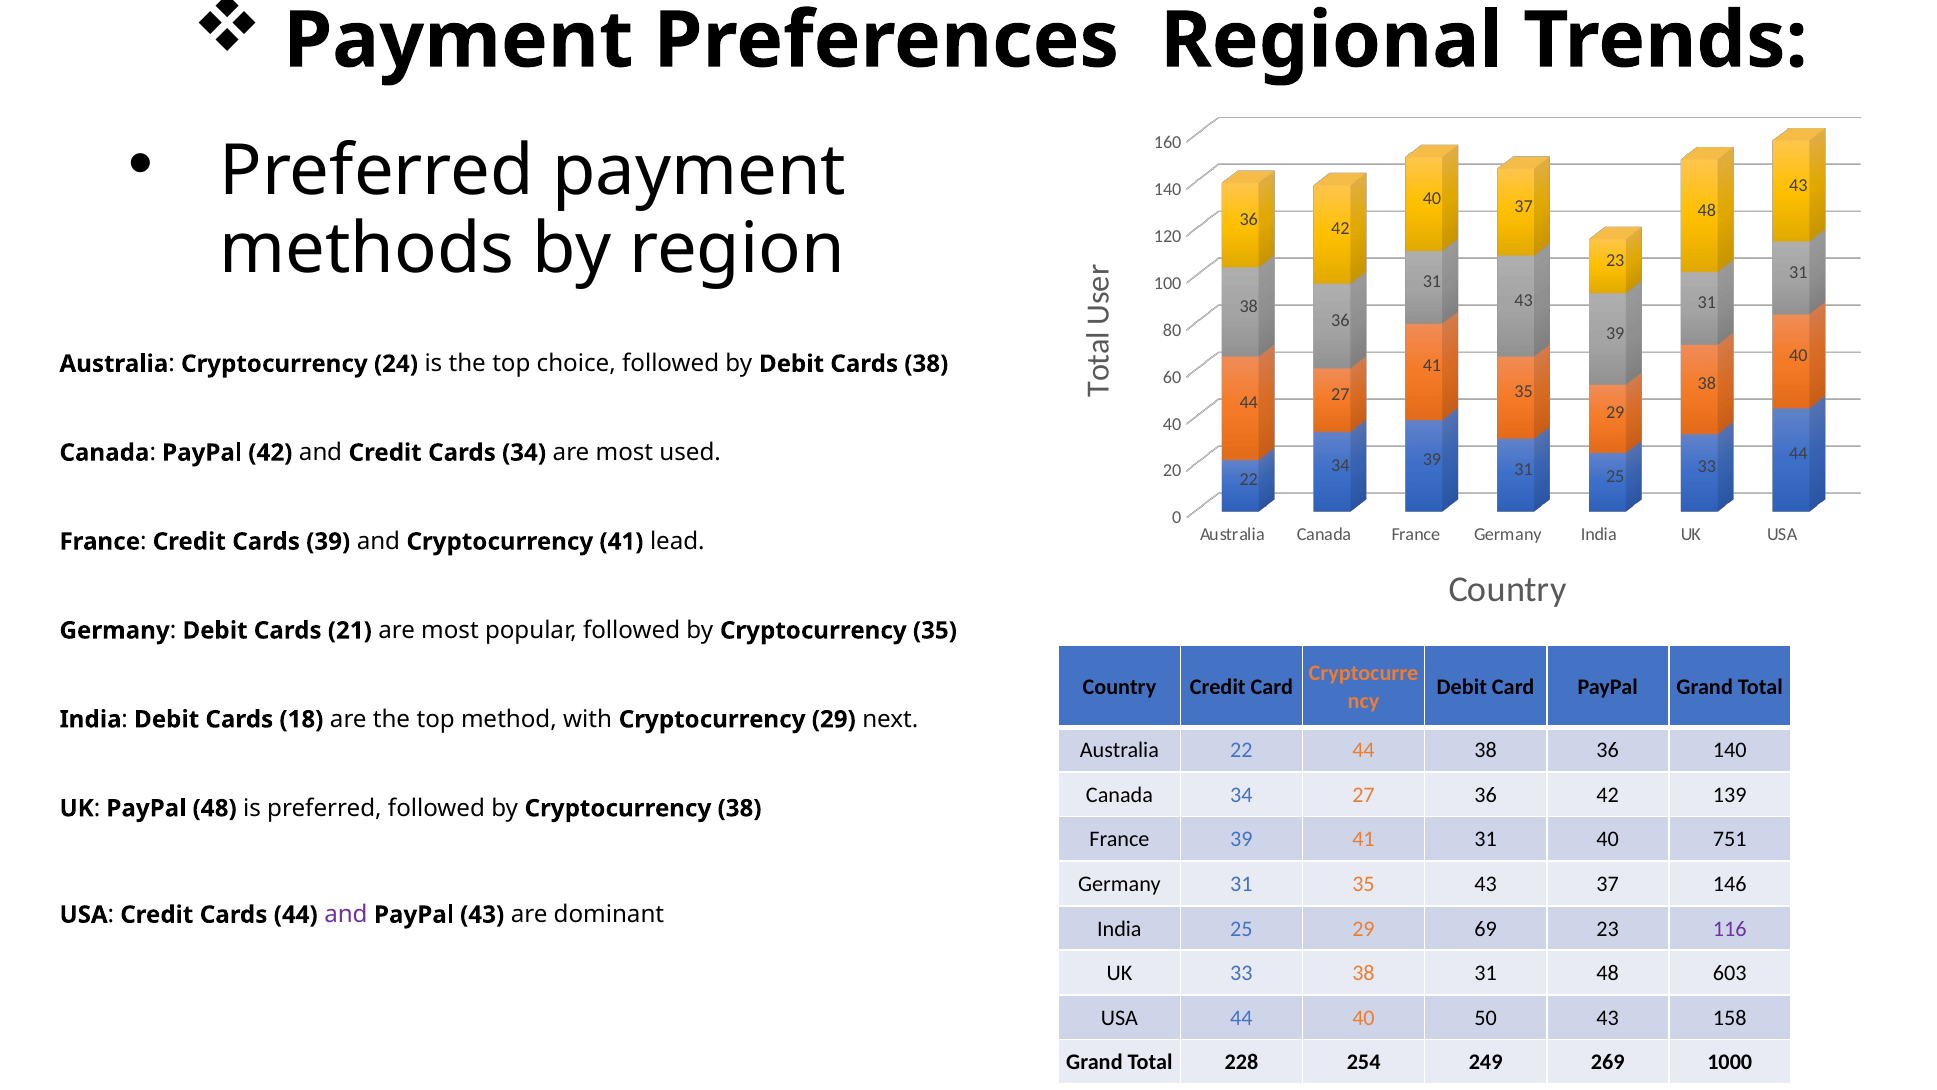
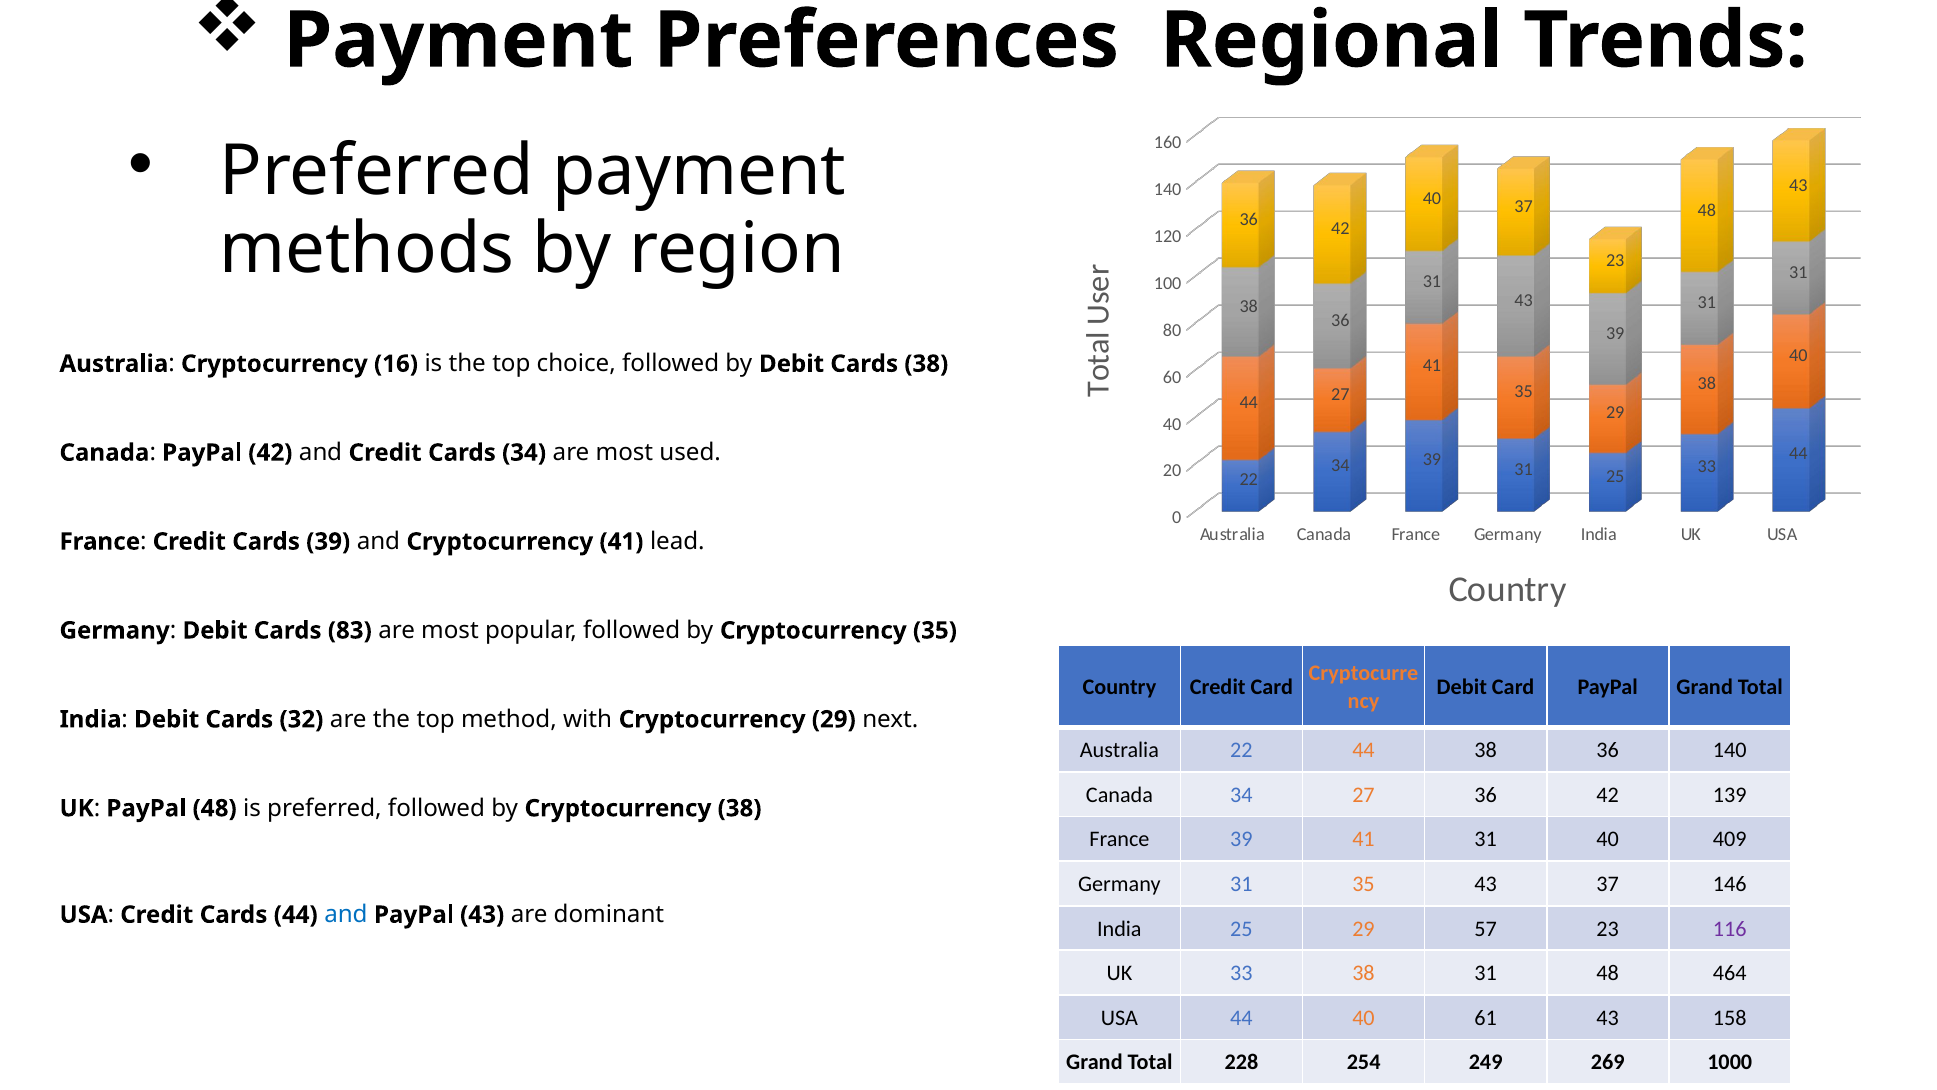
24: 24 -> 16 (396, 364)
21: 21 -> 83 (350, 630)
18: 18 -> 32 (301, 719)
751: 751 -> 409 (1730, 839)
and colour: purple -> blue (346, 914)
69: 69 -> 57 (1486, 928)
603: 603 -> 464 (1730, 973)
50: 50 -> 61 (1486, 1017)
